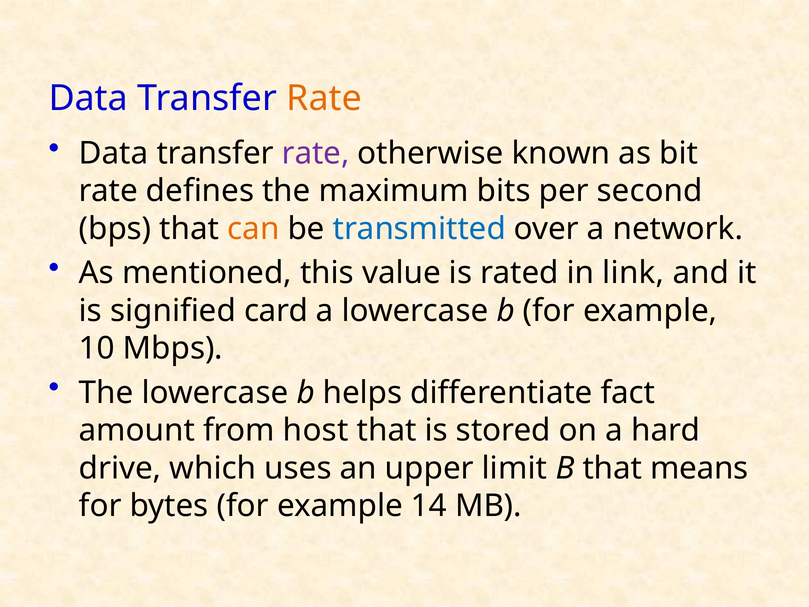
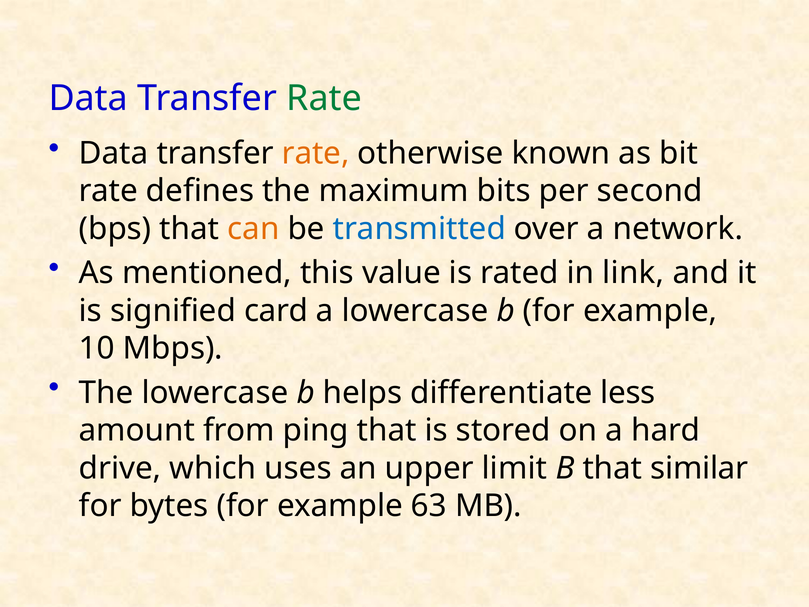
Rate colour: orange -> green (324, 98)
rate colour: purple -> orange (316, 153)
fact: fact -> less (628, 392)
host: host -> ping (316, 430)
means: means -> similar (699, 468)
14: 14 -> 63 (429, 506)
